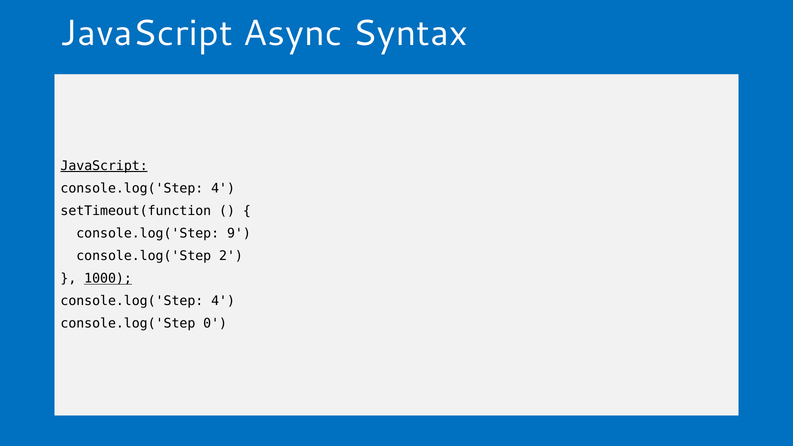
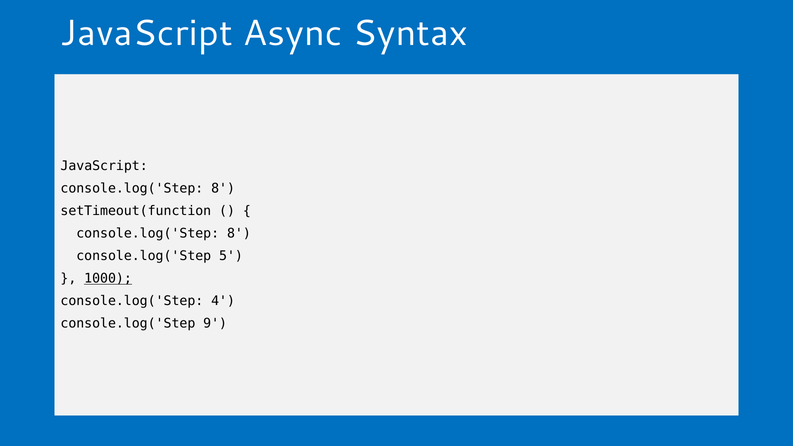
JavaScript underline: present -> none (104, 166)
4: 4 -> 8 (223, 188)
9: 9 -> 8 (239, 233)
2: 2 -> 5 (231, 256)
0: 0 -> 9 (215, 324)
